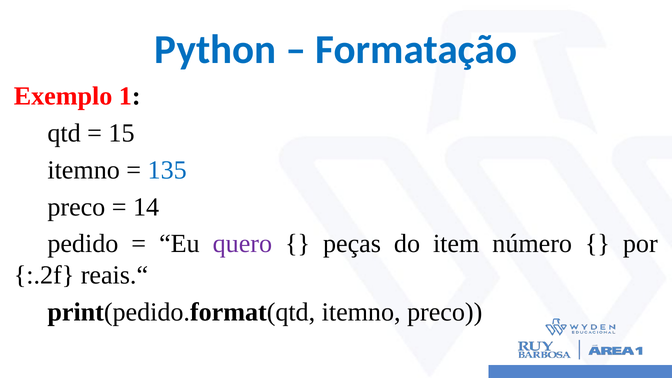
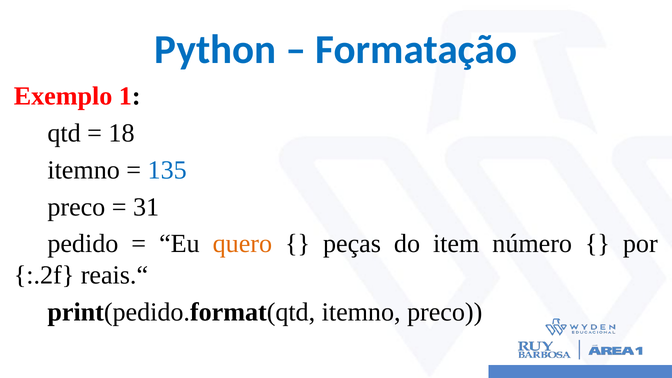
15: 15 -> 18 (122, 133)
14: 14 -> 31 (146, 207)
quero colour: purple -> orange (242, 244)
